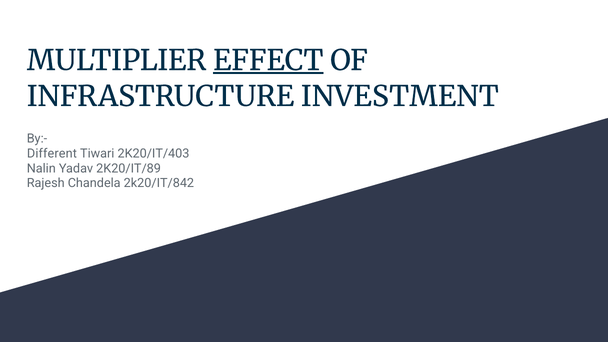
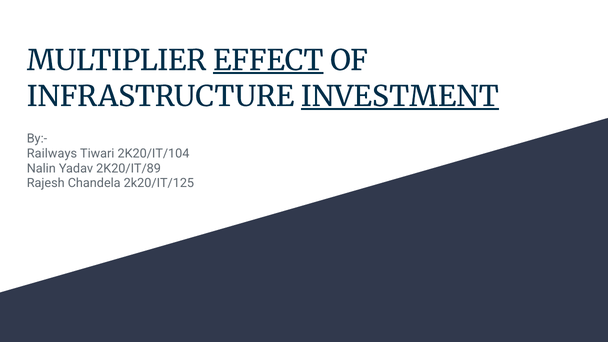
INVESTMENT underline: none -> present (400, 97)
Different: Different -> Railways (52, 153)
2K20/IT/403: 2K20/IT/403 -> 2K20/IT/104 (153, 153)
2k20/IT/842: 2k20/IT/842 -> 2k20/IT/125 (159, 183)
